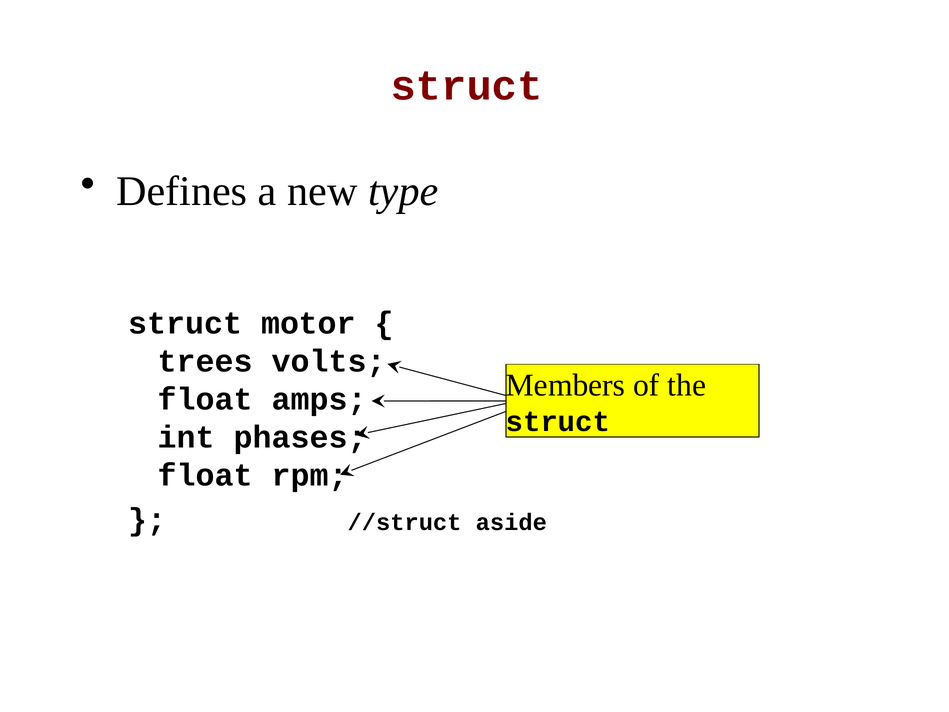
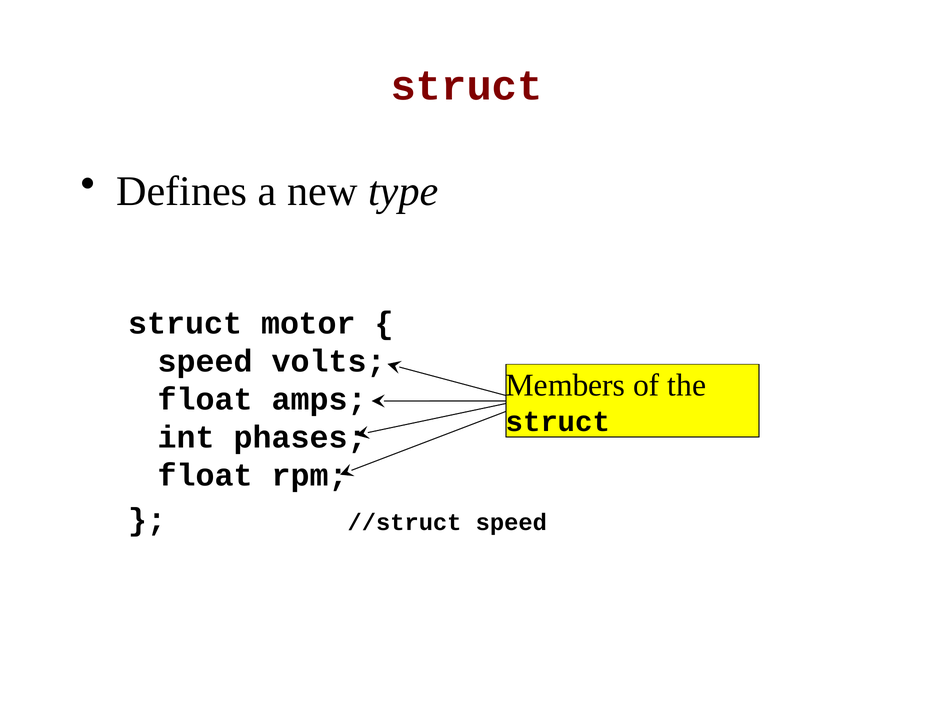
trees: trees -> speed (205, 361)
//struct aside: aside -> speed (511, 522)
